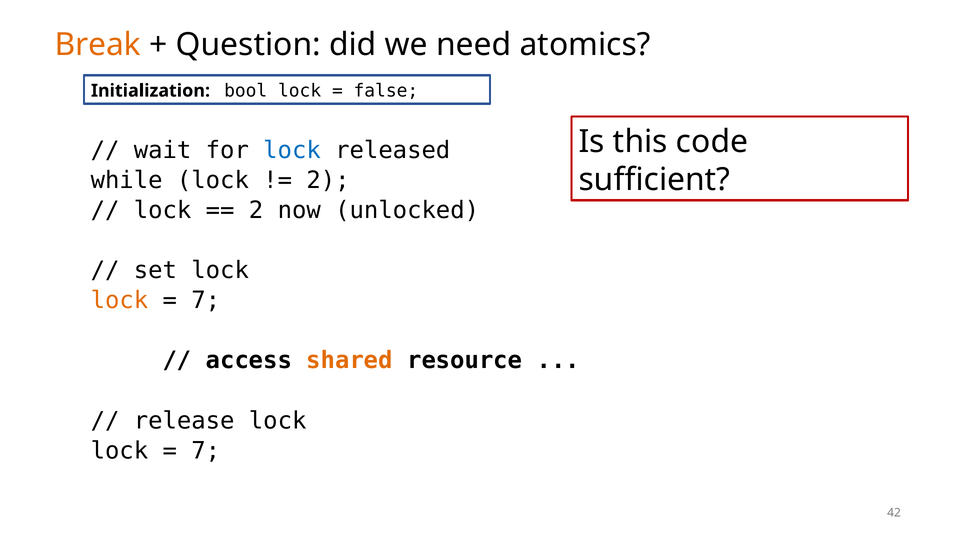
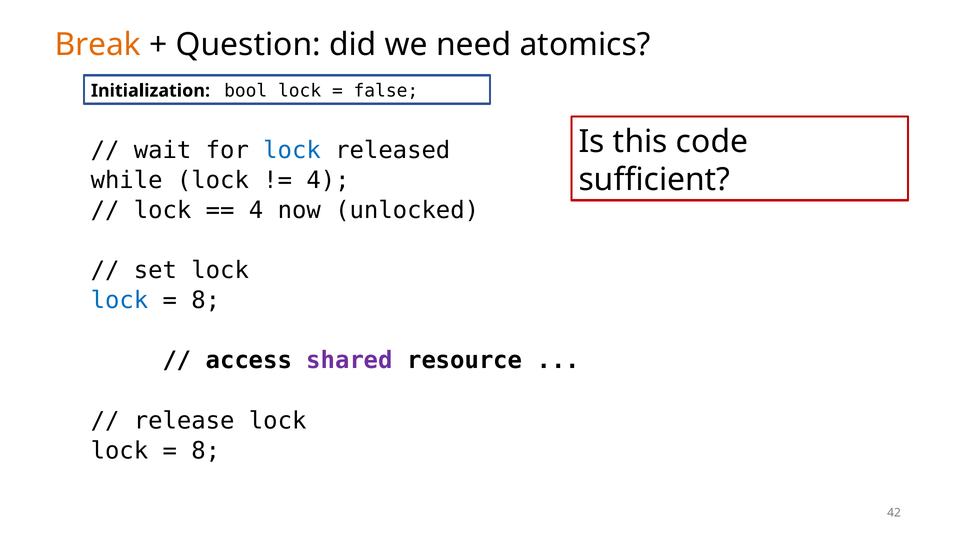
2: 2 -> 4 (328, 180)
2: 2 -> 4 (256, 210)
lock colour: orange -> blue (119, 300)
7: 7 -> 8 (206, 300)
shared colour: orange -> purple (350, 360)
7: 7 -> 8 (206, 450)
